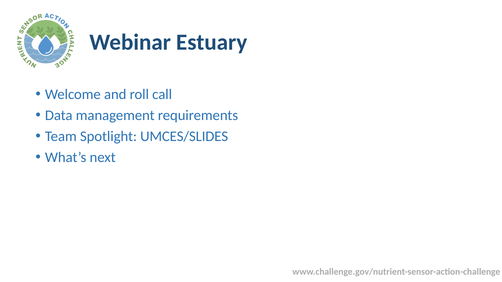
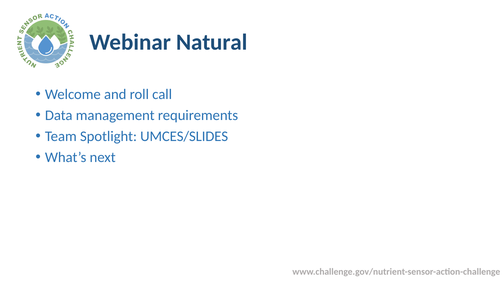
Estuary: Estuary -> Natural (212, 42)
